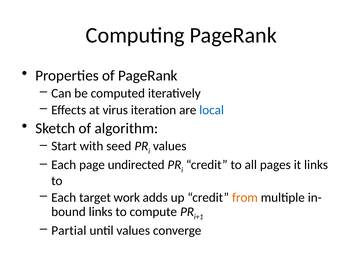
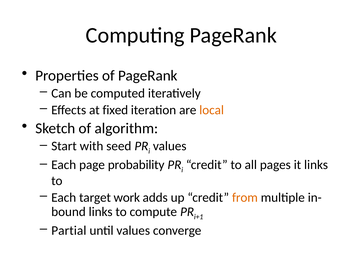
virus: virus -> fixed (115, 110)
local colour: blue -> orange (212, 110)
undirected: undirected -> probability (136, 164)
